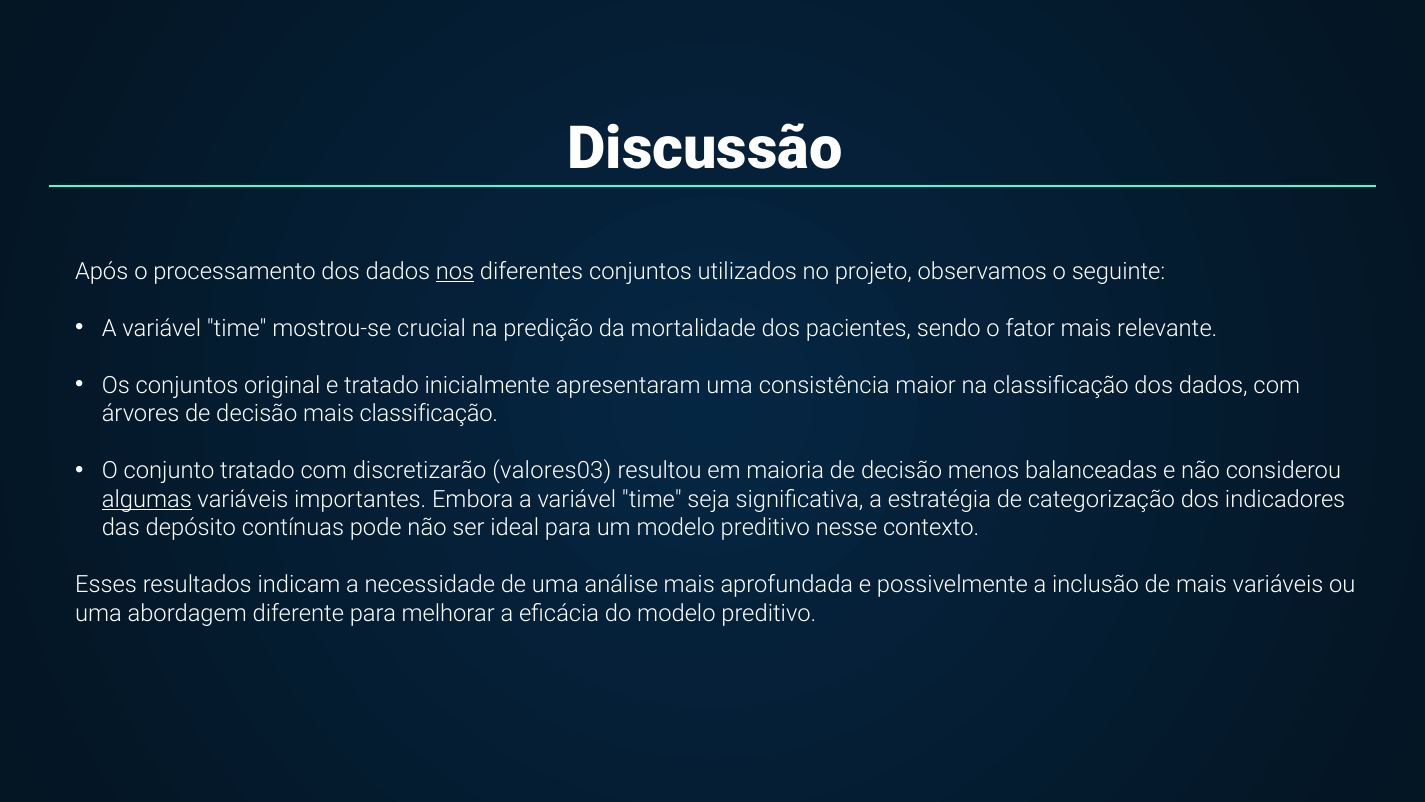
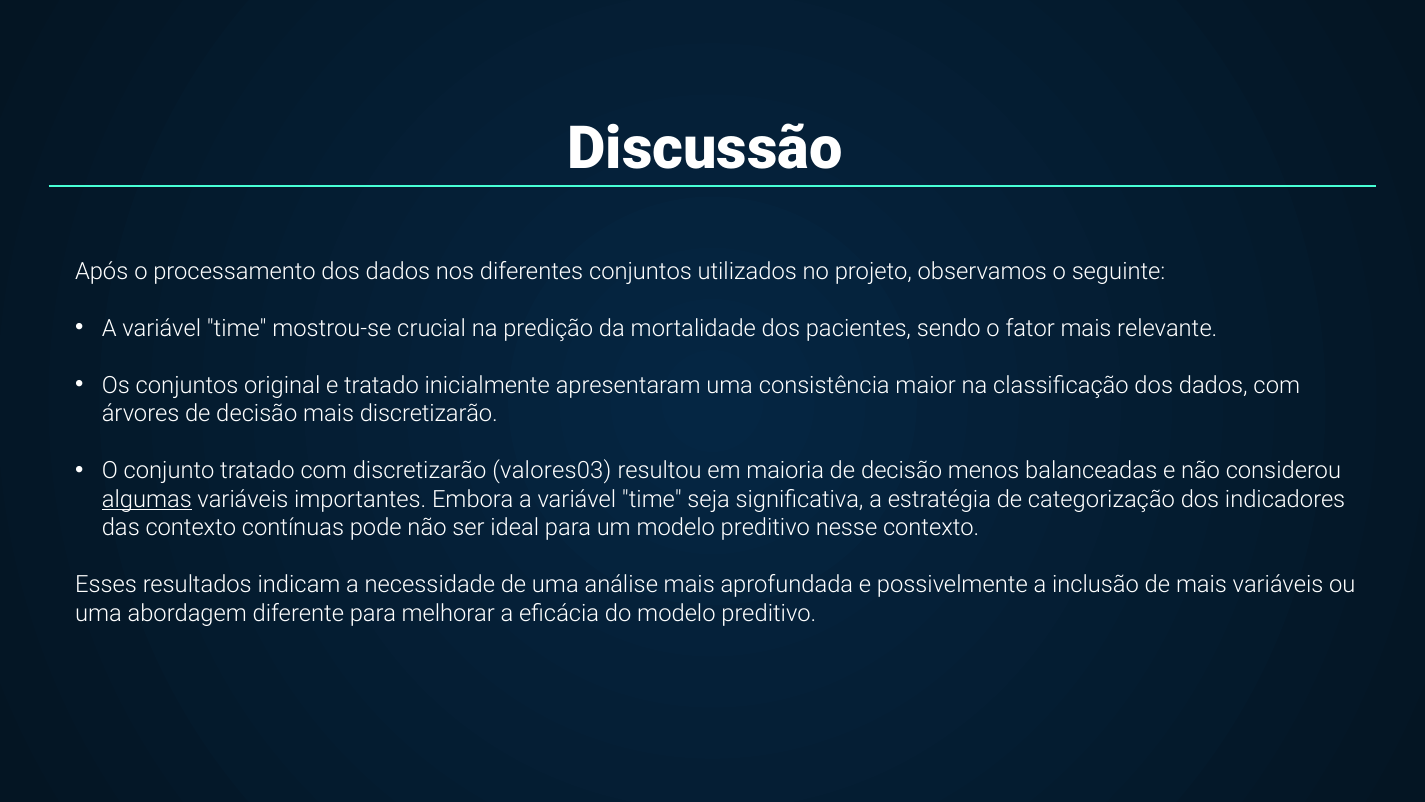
nos underline: present -> none (455, 271)
mais classificação: classificação -> discretizarão (429, 414)
das depósito: depósito -> contexto (191, 528)
